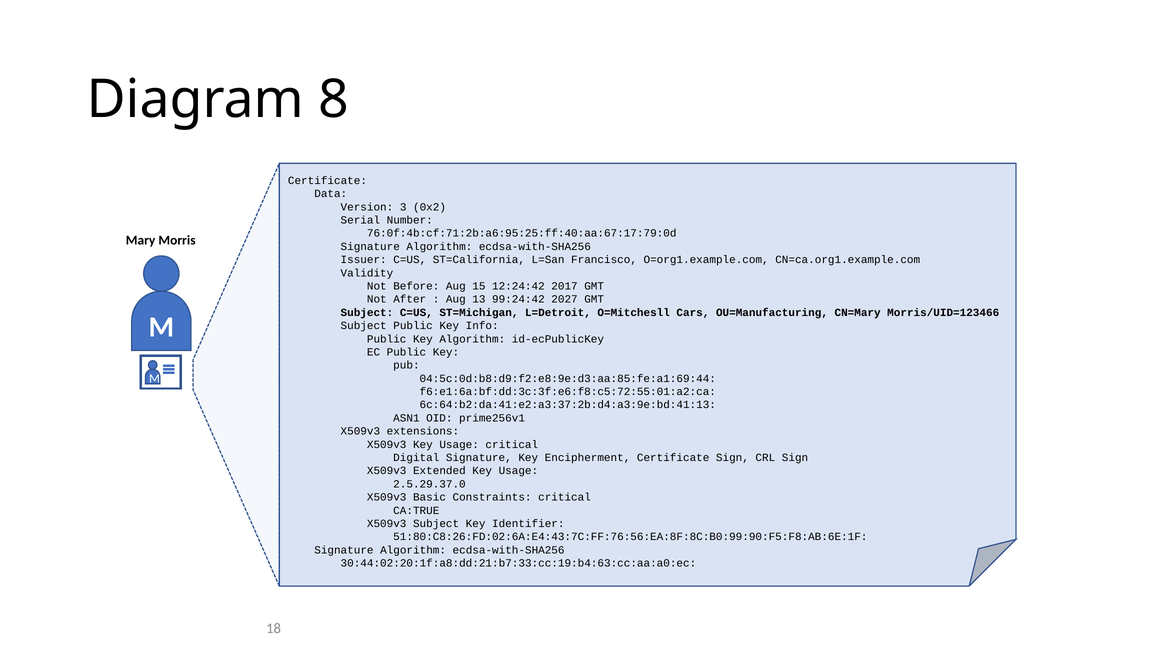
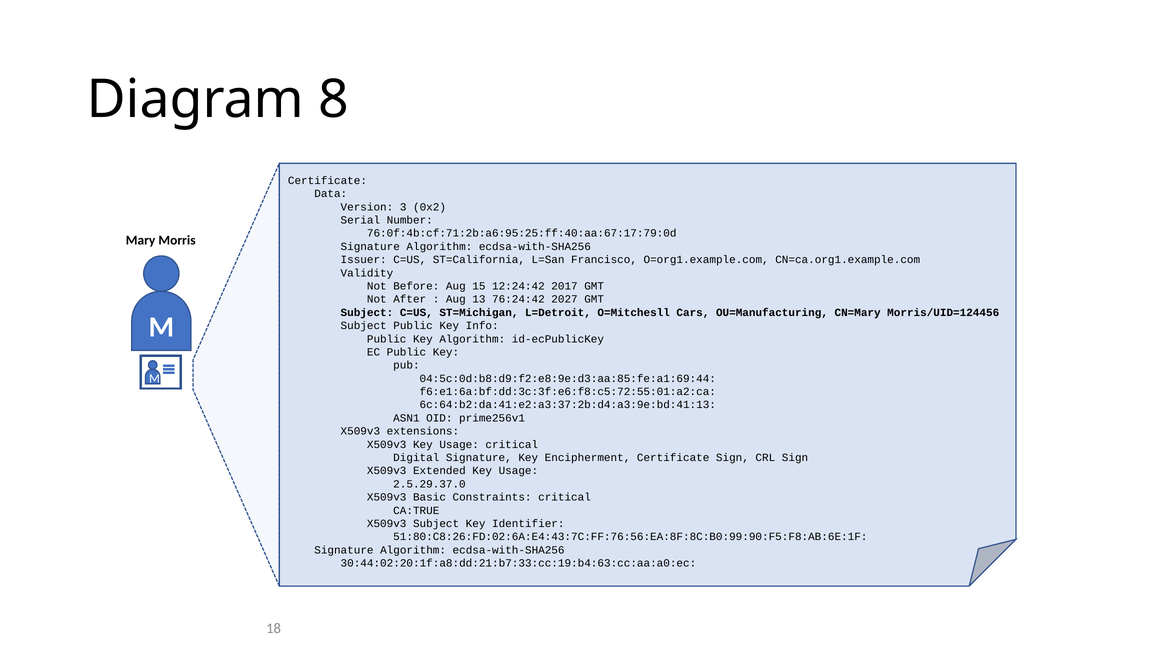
99:24:42: 99:24:42 -> 76:24:42 (518, 299)
Morris/UID=123466: Morris/UID=123466 -> Morris/UID=124456 (943, 313)
